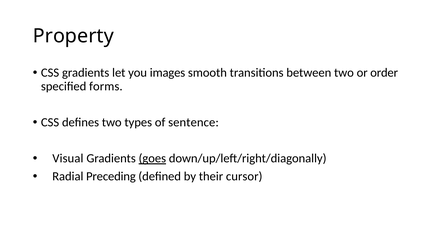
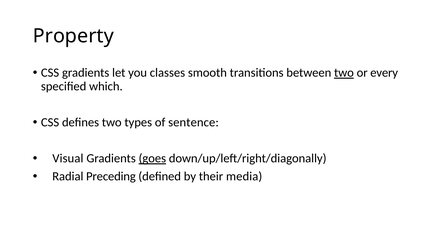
images: images -> classes (167, 73)
two underline: none -> present (344, 73)
order: order -> every (384, 73)
forms: forms -> which (106, 86)
cursor: cursor -> media (244, 177)
